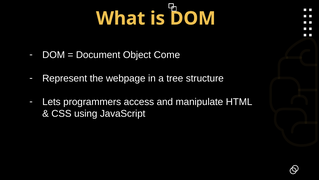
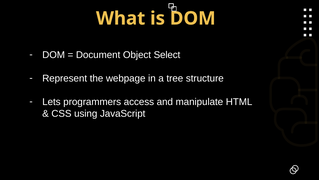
Come: Come -> Select (167, 55)
